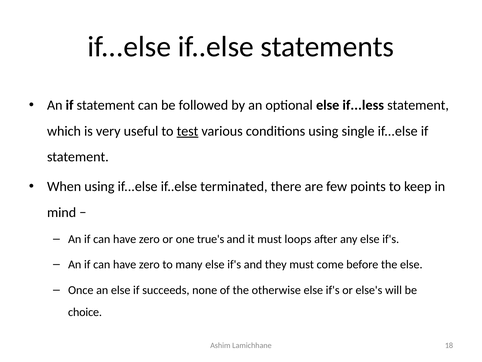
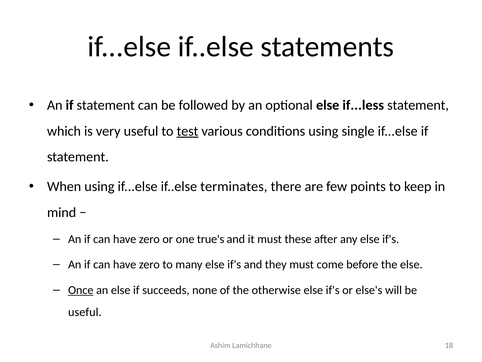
terminated: terminated -> terminates (234, 186)
loops: loops -> these (298, 239)
Once underline: none -> present (81, 290)
choice: choice -> useful (85, 312)
